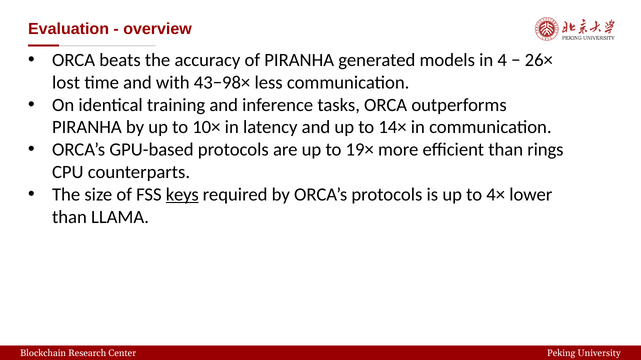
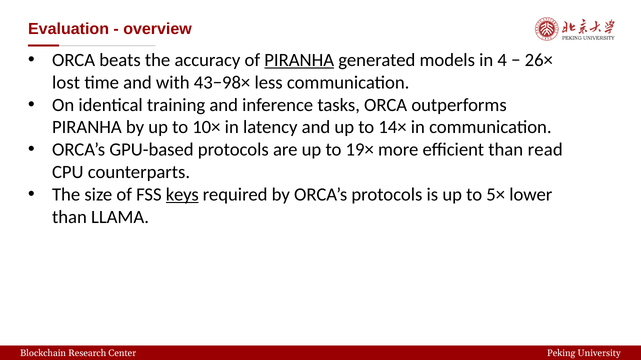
PIRANHA underline: none -> present (299, 60)
rings: rings -> read (545, 150)
4×: 4× -> 5× (496, 195)
